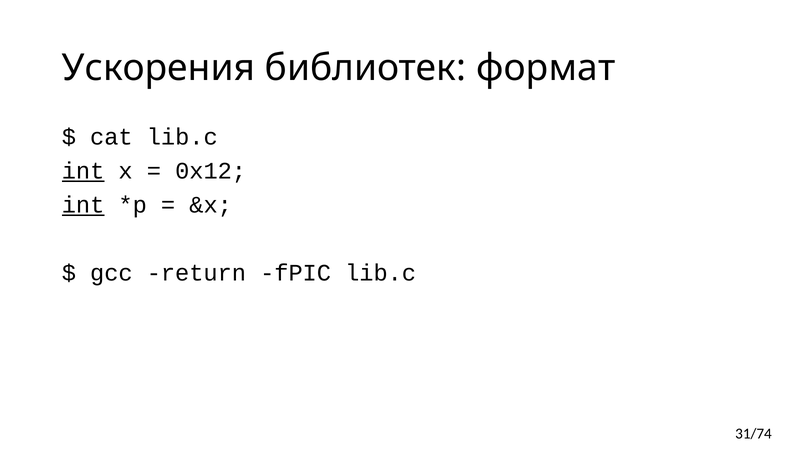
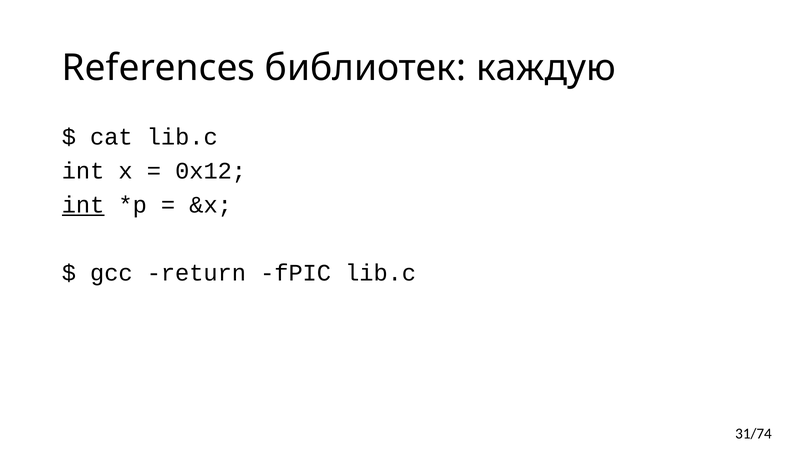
Ускорения: Ускорения -> References (159, 68)
формат: формат -> каждую (546, 68)
int underline: present -> none (83, 171)
